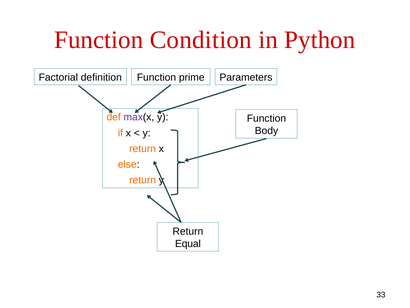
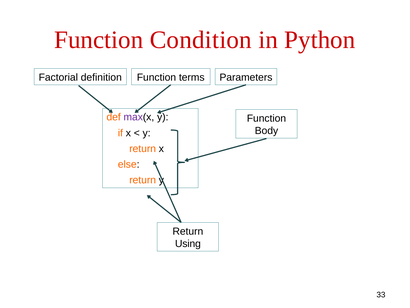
prime: prime -> terms (192, 77)
Equal: Equal -> Using (188, 243)
